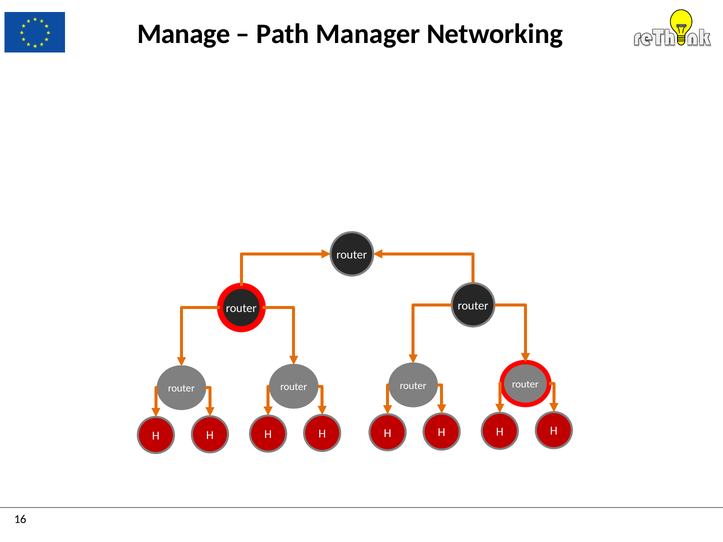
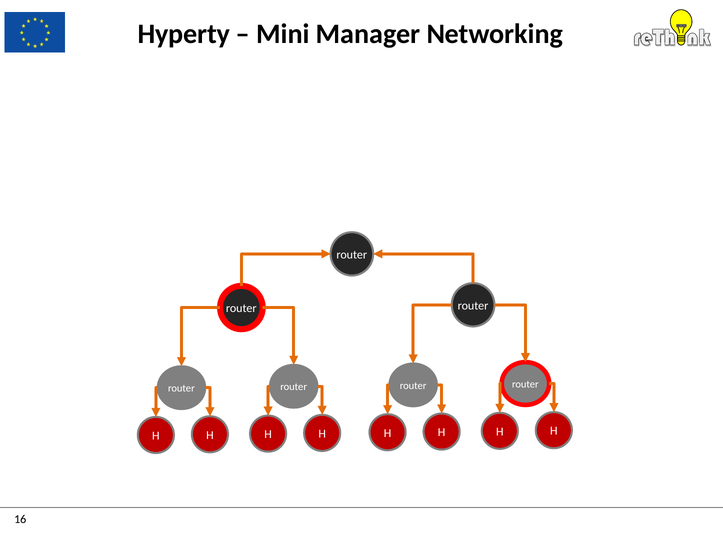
Manage: Manage -> Hyperty (184, 34)
Path: Path -> Mini (283, 34)
